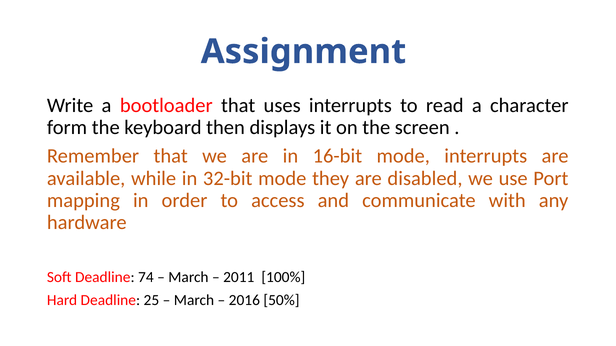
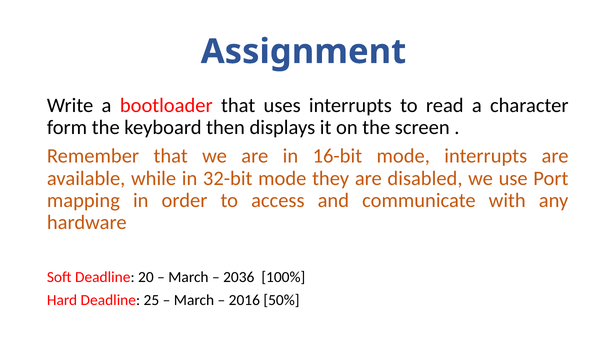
74: 74 -> 20 (146, 277)
2011: 2011 -> 2036 (239, 277)
